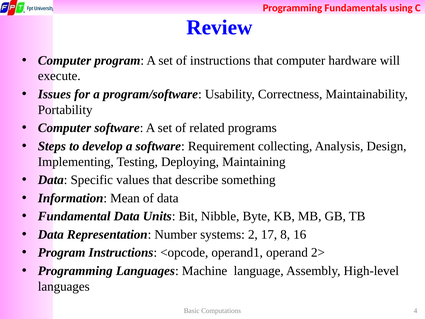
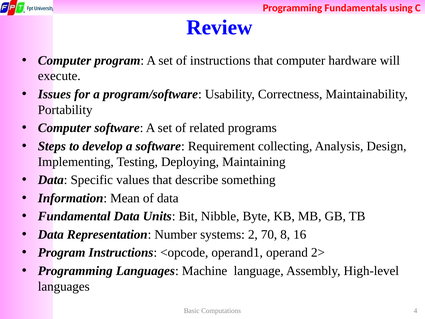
17: 17 -> 70 (269, 234)
